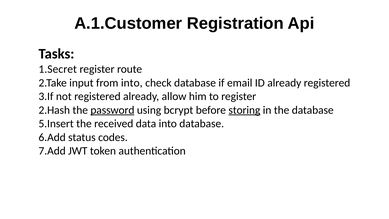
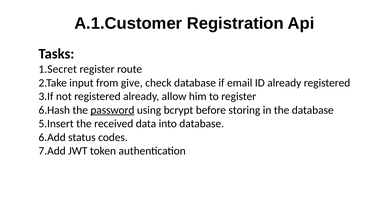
from into: into -> give (132, 83)
2.Hash: 2.Hash -> 6.Hash (54, 110)
storing underline: present -> none (244, 110)
